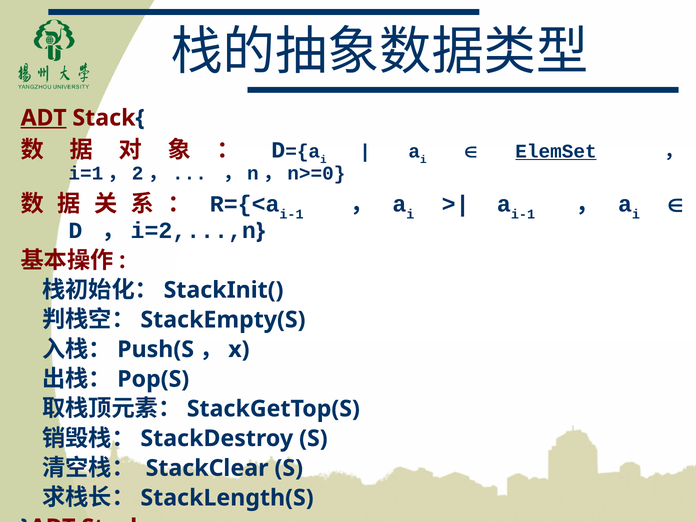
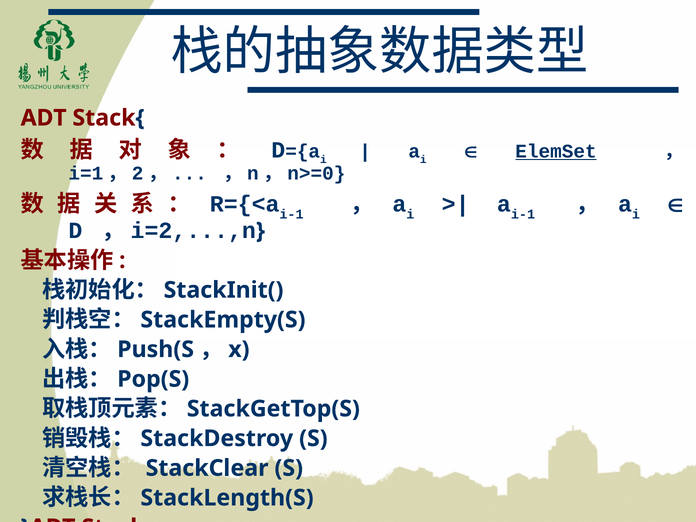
ADT underline: present -> none (44, 118)
